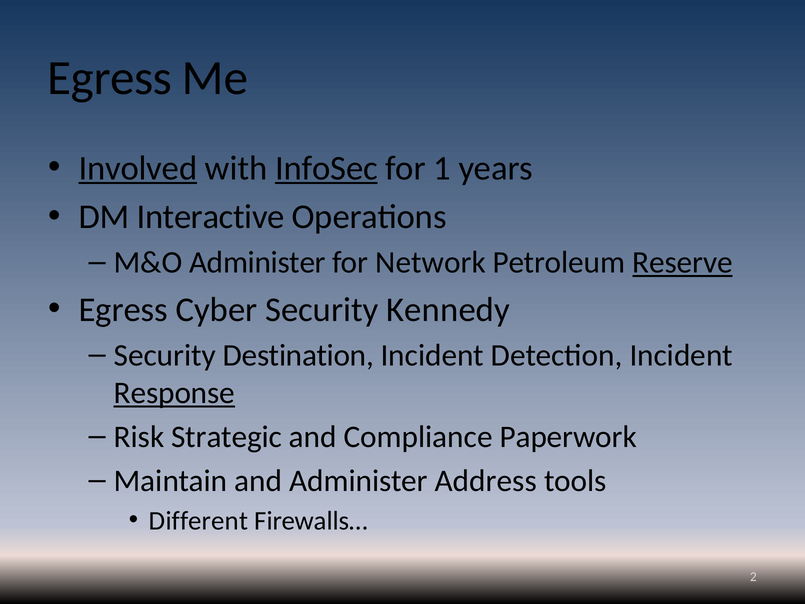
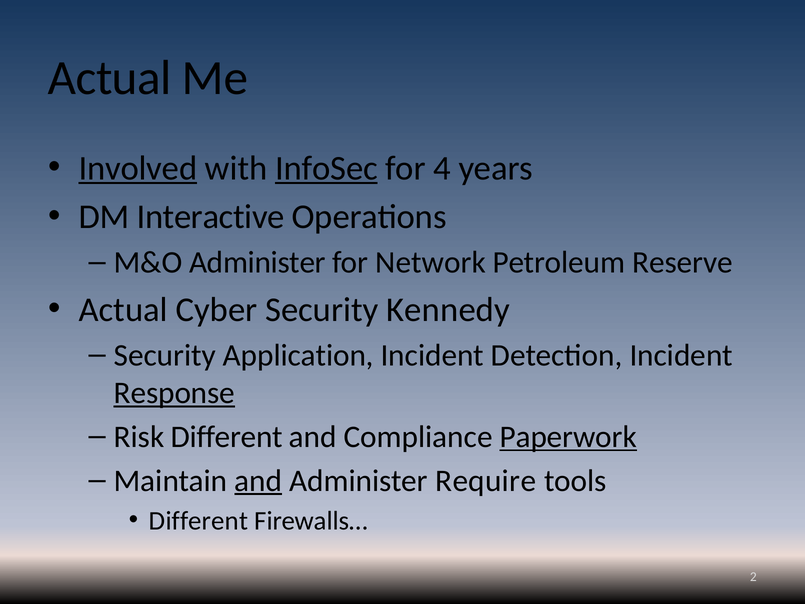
Egress: Egress -> Actual (110, 78)
1: 1 -> 4 (442, 168)
Reserve underline: present -> none (683, 263)
Egress: Egress -> Actual (123, 310)
Destination: Destination -> Application (298, 355)
Risk Strategic: Strategic -> Different (227, 437)
Paperwork underline: none -> present (568, 437)
and underline: none -> present (258, 480)
Address: Address -> Require (486, 480)
